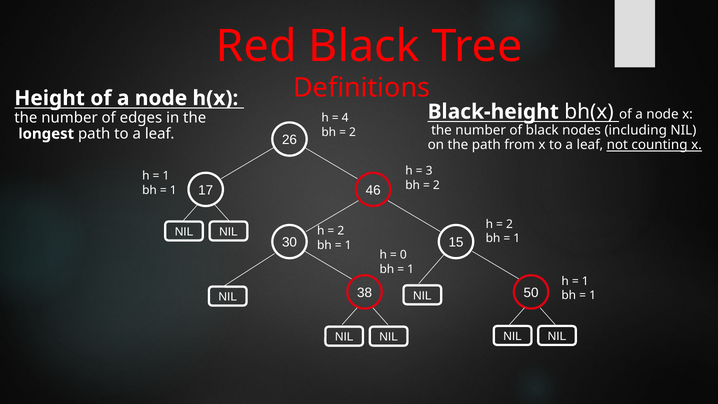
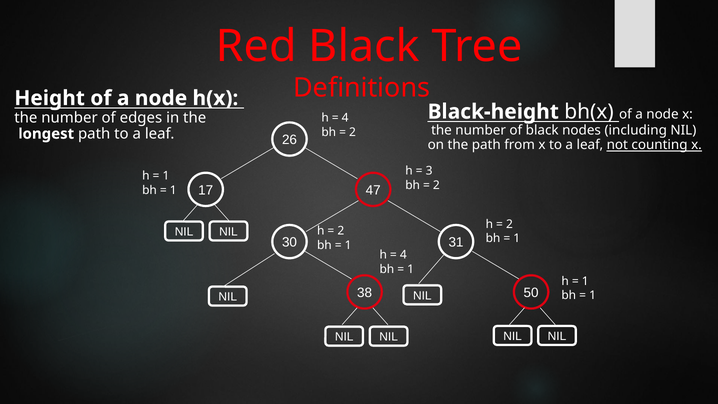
46: 46 -> 47 (373, 190)
15: 15 -> 31 (456, 242)
0: 0 -> 4 (403, 255)
